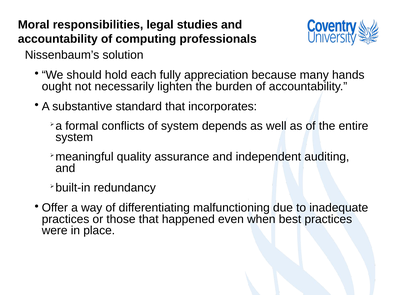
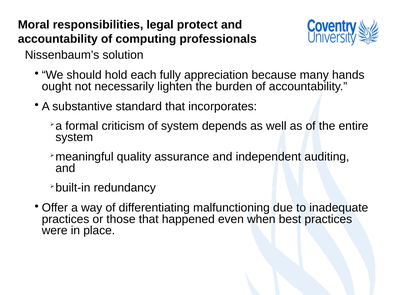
studies: studies -> protect (197, 25)
conflicts: conflicts -> criticism (123, 126)
